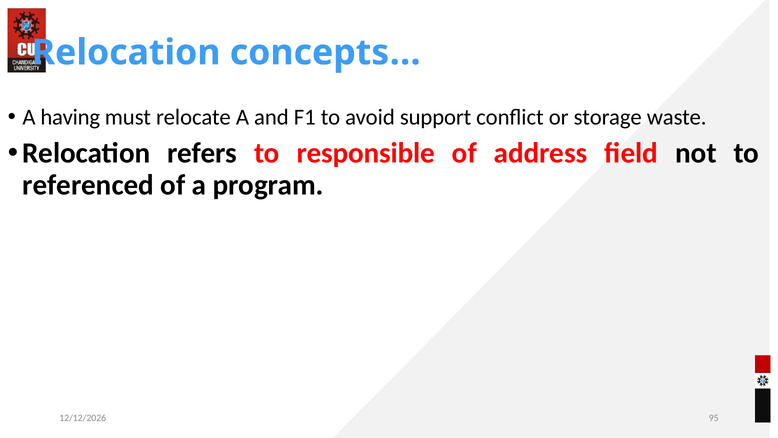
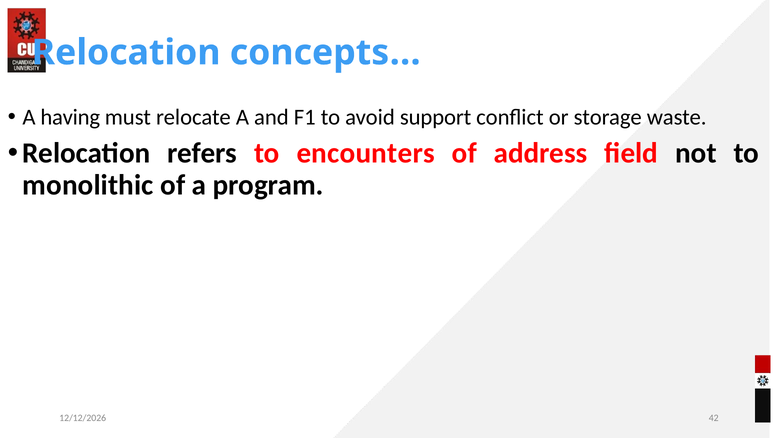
responsible: responsible -> encounters (366, 153)
referenced: referenced -> monolithic (88, 185)
95: 95 -> 42 (714, 418)
